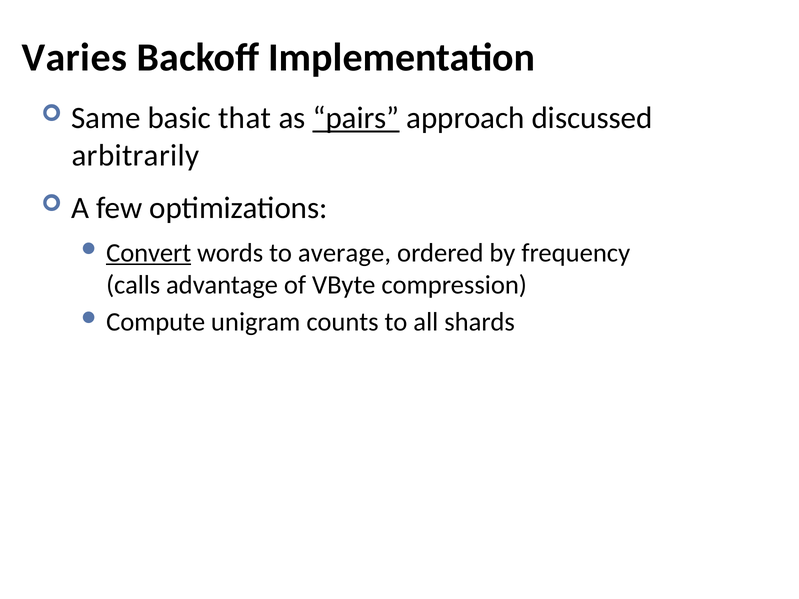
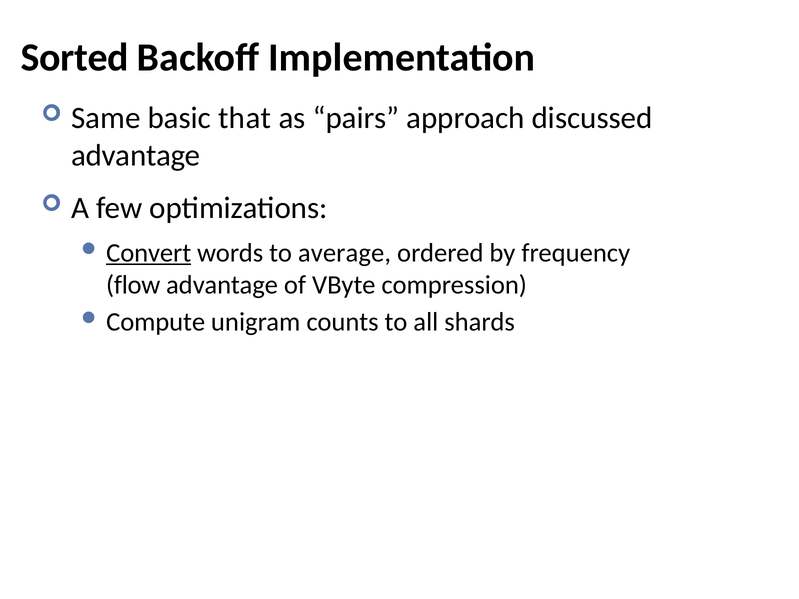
Varies: Varies -> Sorted (75, 58)
pairs underline: present -> none (356, 118)
arbitrarily: arbitrarily -> advantage (136, 155)
calls: calls -> flow (133, 285)
